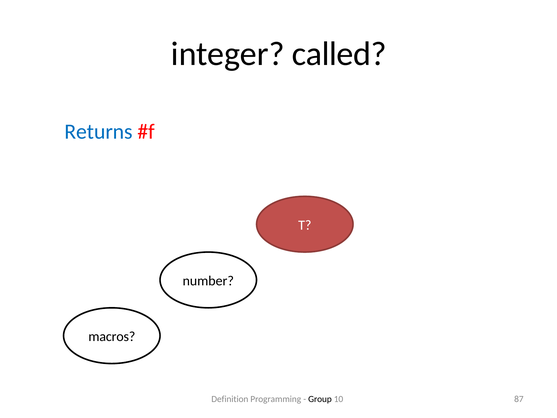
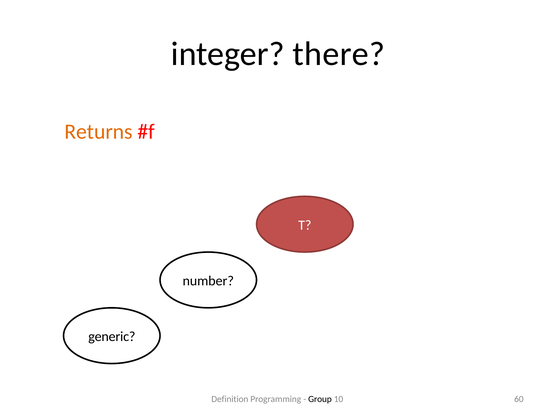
called: called -> there (339, 54)
Returns colour: blue -> orange (99, 132)
macros: macros -> generic (112, 336)
87: 87 -> 60 (519, 399)
